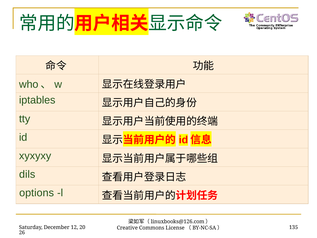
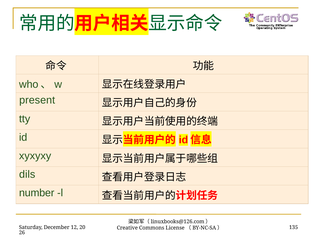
iptables: iptables -> present (37, 100)
options: options -> number (37, 193)
